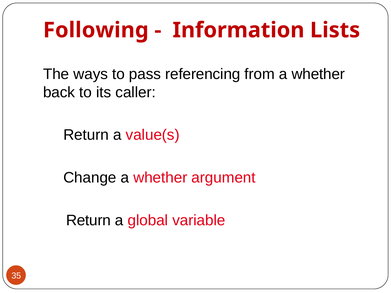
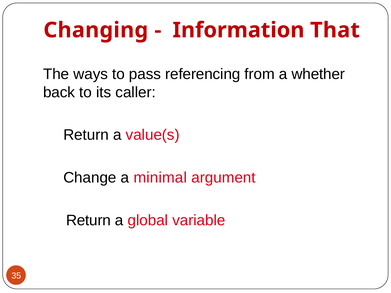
Following: Following -> Changing (96, 30)
Lists: Lists -> That (335, 30)
Change a whether: whether -> minimal (160, 178)
